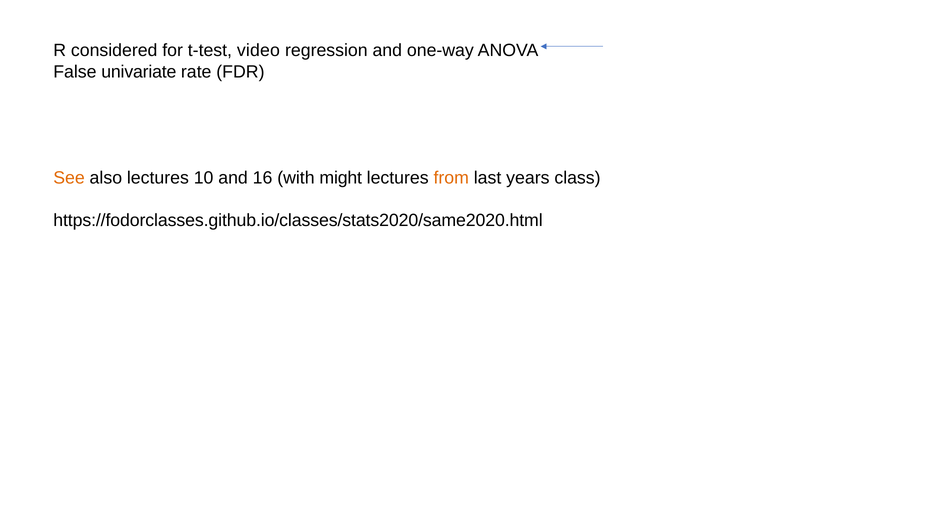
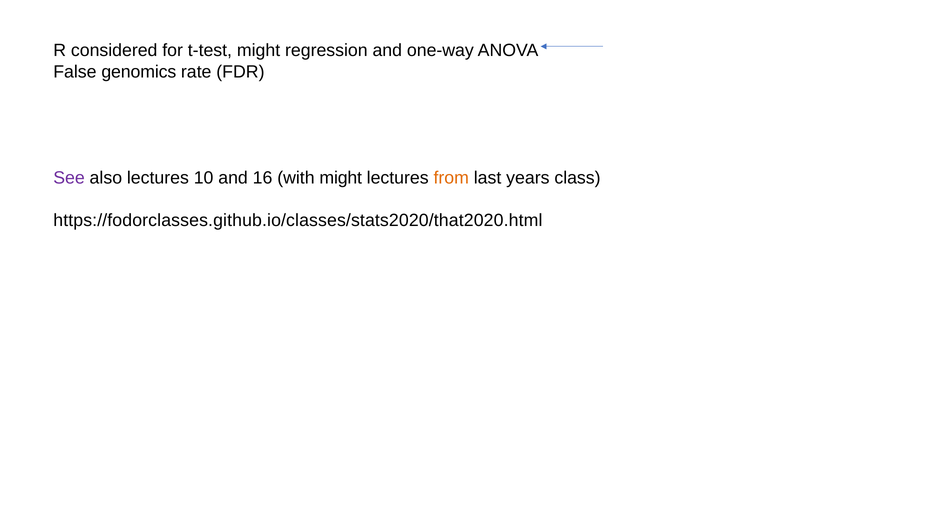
t-test video: video -> might (259, 50)
univariate: univariate -> genomics (139, 72)
See colour: orange -> purple (69, 178)
https://fodorclasses.github.io/classes/stats2020/same2020.html: https://fodorclasses.github.io/classes/stats2020/same2020.html -> https://fodorclasses.github.io/classes/stats2020/that2020.html (298, 220)
